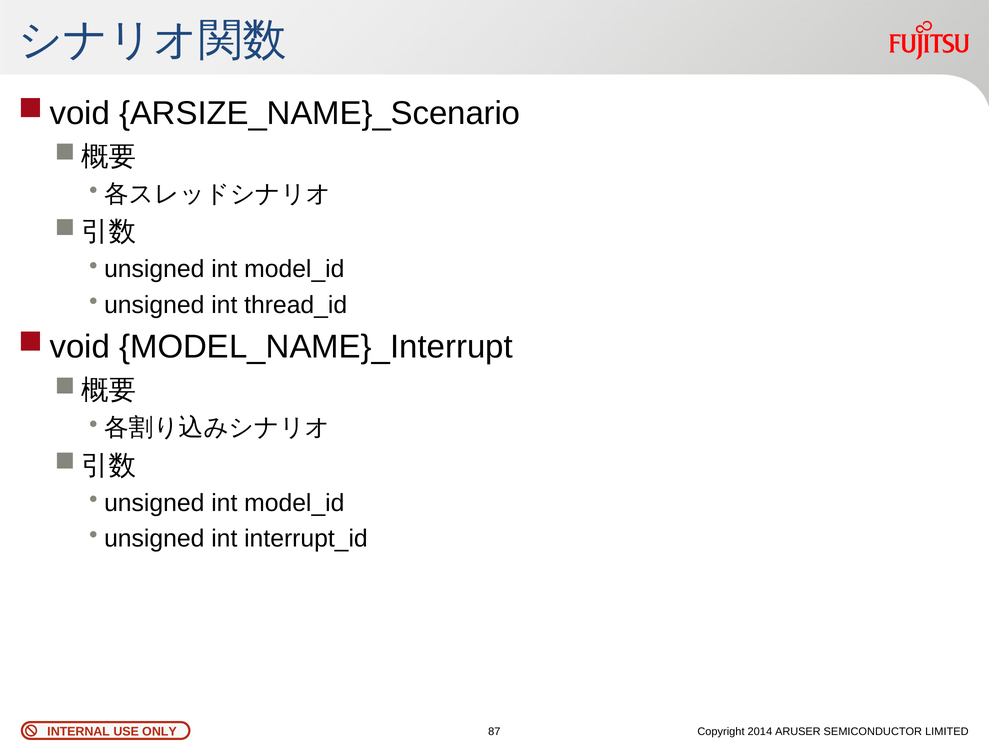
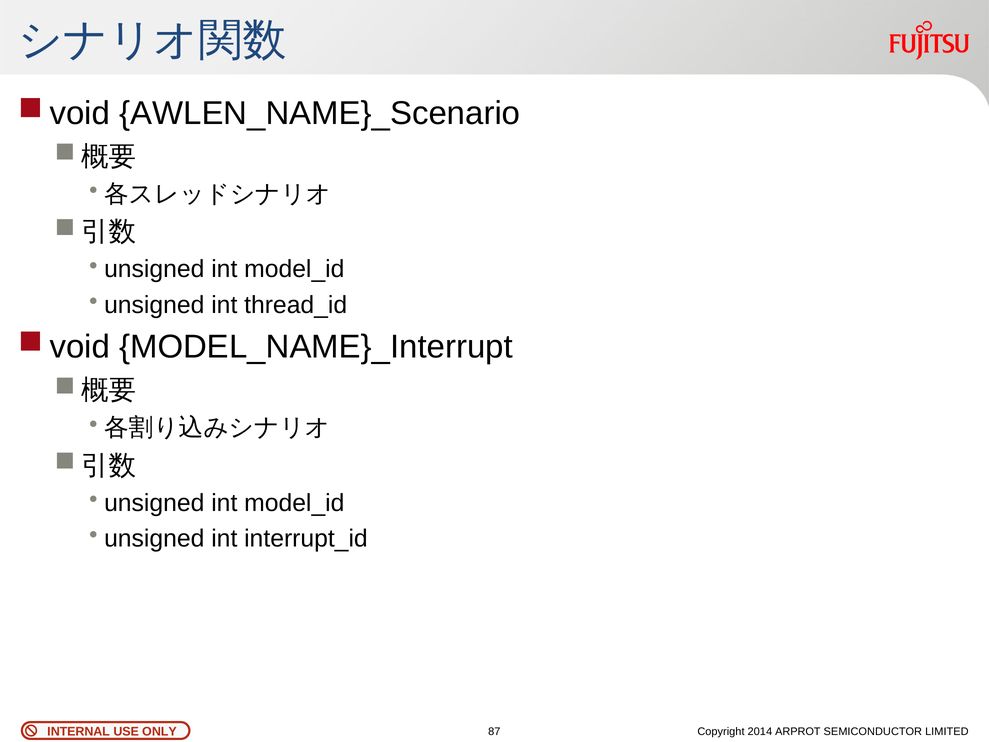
ARSIZE_NAME}_Scenario: ARSIZE_NAME}_Scenario -> AWLEN_NAME}_Scenario (320, 113)
ARUSER: ARUSER -> ARPROT (798, 731)
